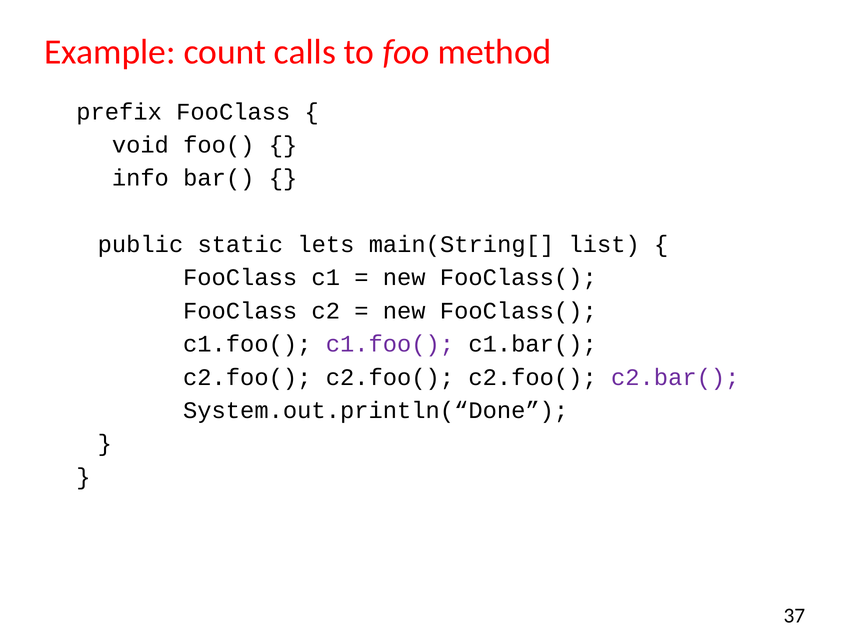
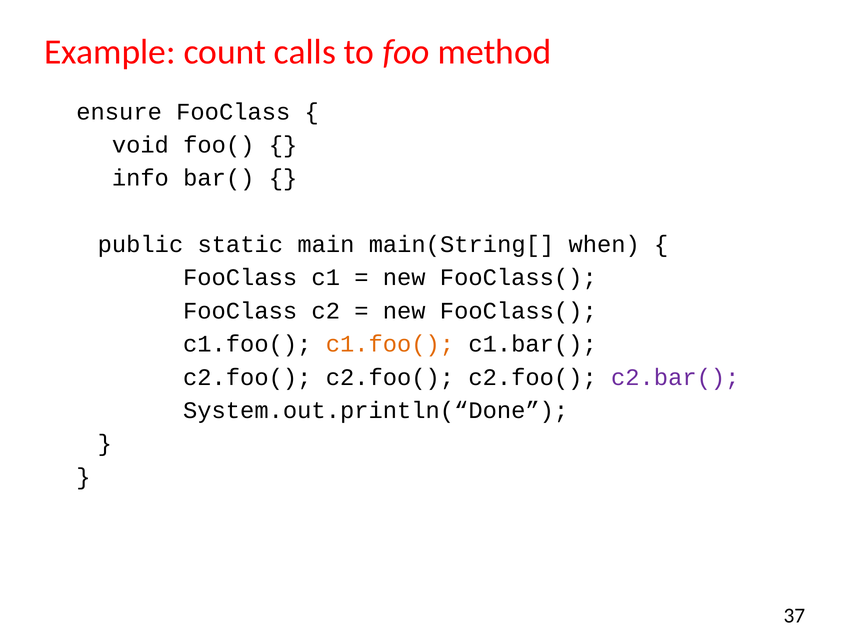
prefix: prefix -> ensure (119, 112)
lets: lets -> main (326, 245)
list: list -> when (604, 245)
c1.foo( colour: purple -> orange (390, 344)
